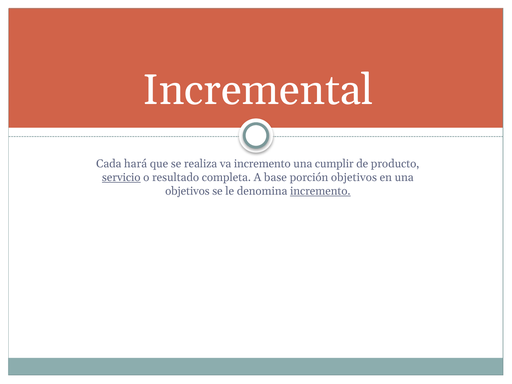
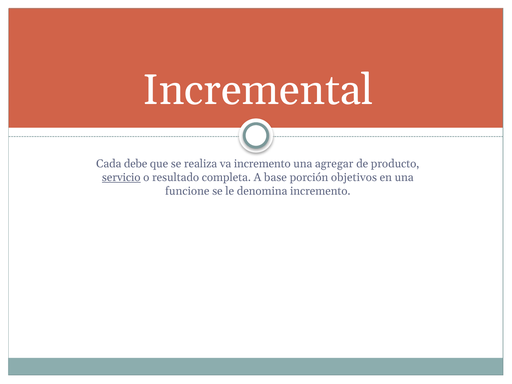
hará: hará -> debe (136, 164)
cumplir: cumplir -> agregar (334, 164)
objetivos: objetivos -> funcione (187, 191)
incremento underline: present -> none (320, 191)
